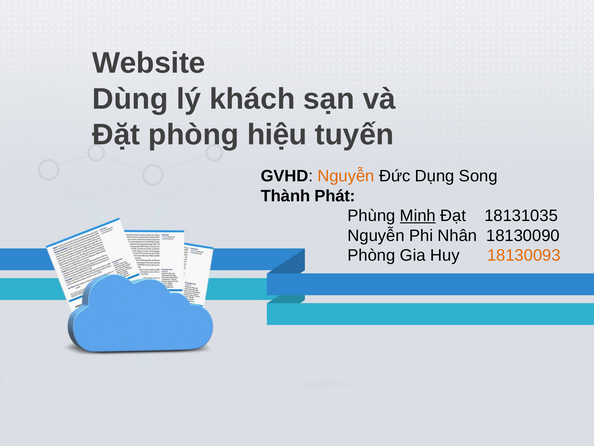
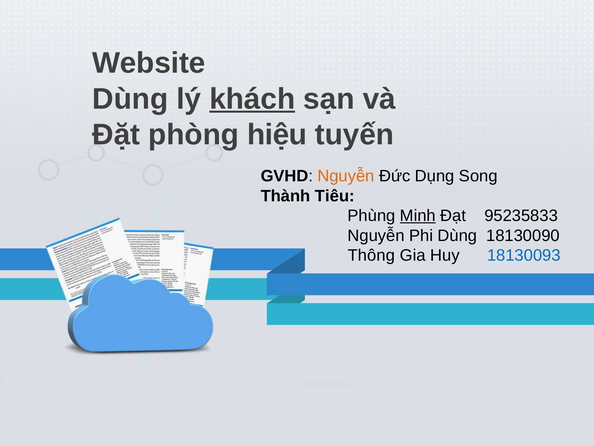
khách underline: none -> present (252, 99)
Phát: Phát -> Tiêu (335, 196)
18131035: 18131035 -> 95235833 (521, 216)
Phi Nhân: Nhân -> Dùng (457, 235)
Phòng: Phòng -> Thông (371, 255)
18130093 colour: orange -> blue (524, 255)
